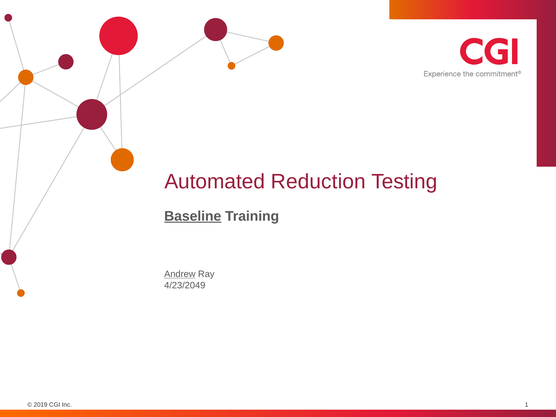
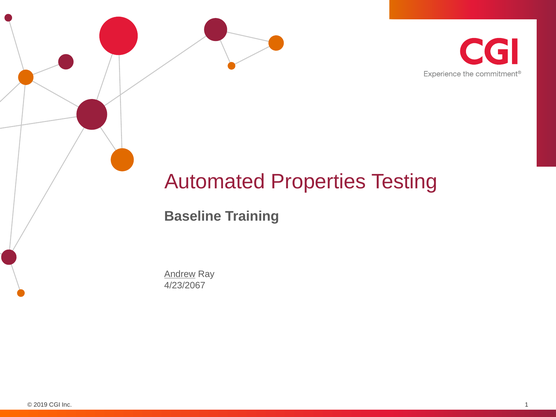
Reduction: Reduction -> Properties (318, 182)
Baseline underline: present -> none (193, 216)
4/23/2049: 4/23/2049 -> 4/23/2067 (185, 285)
